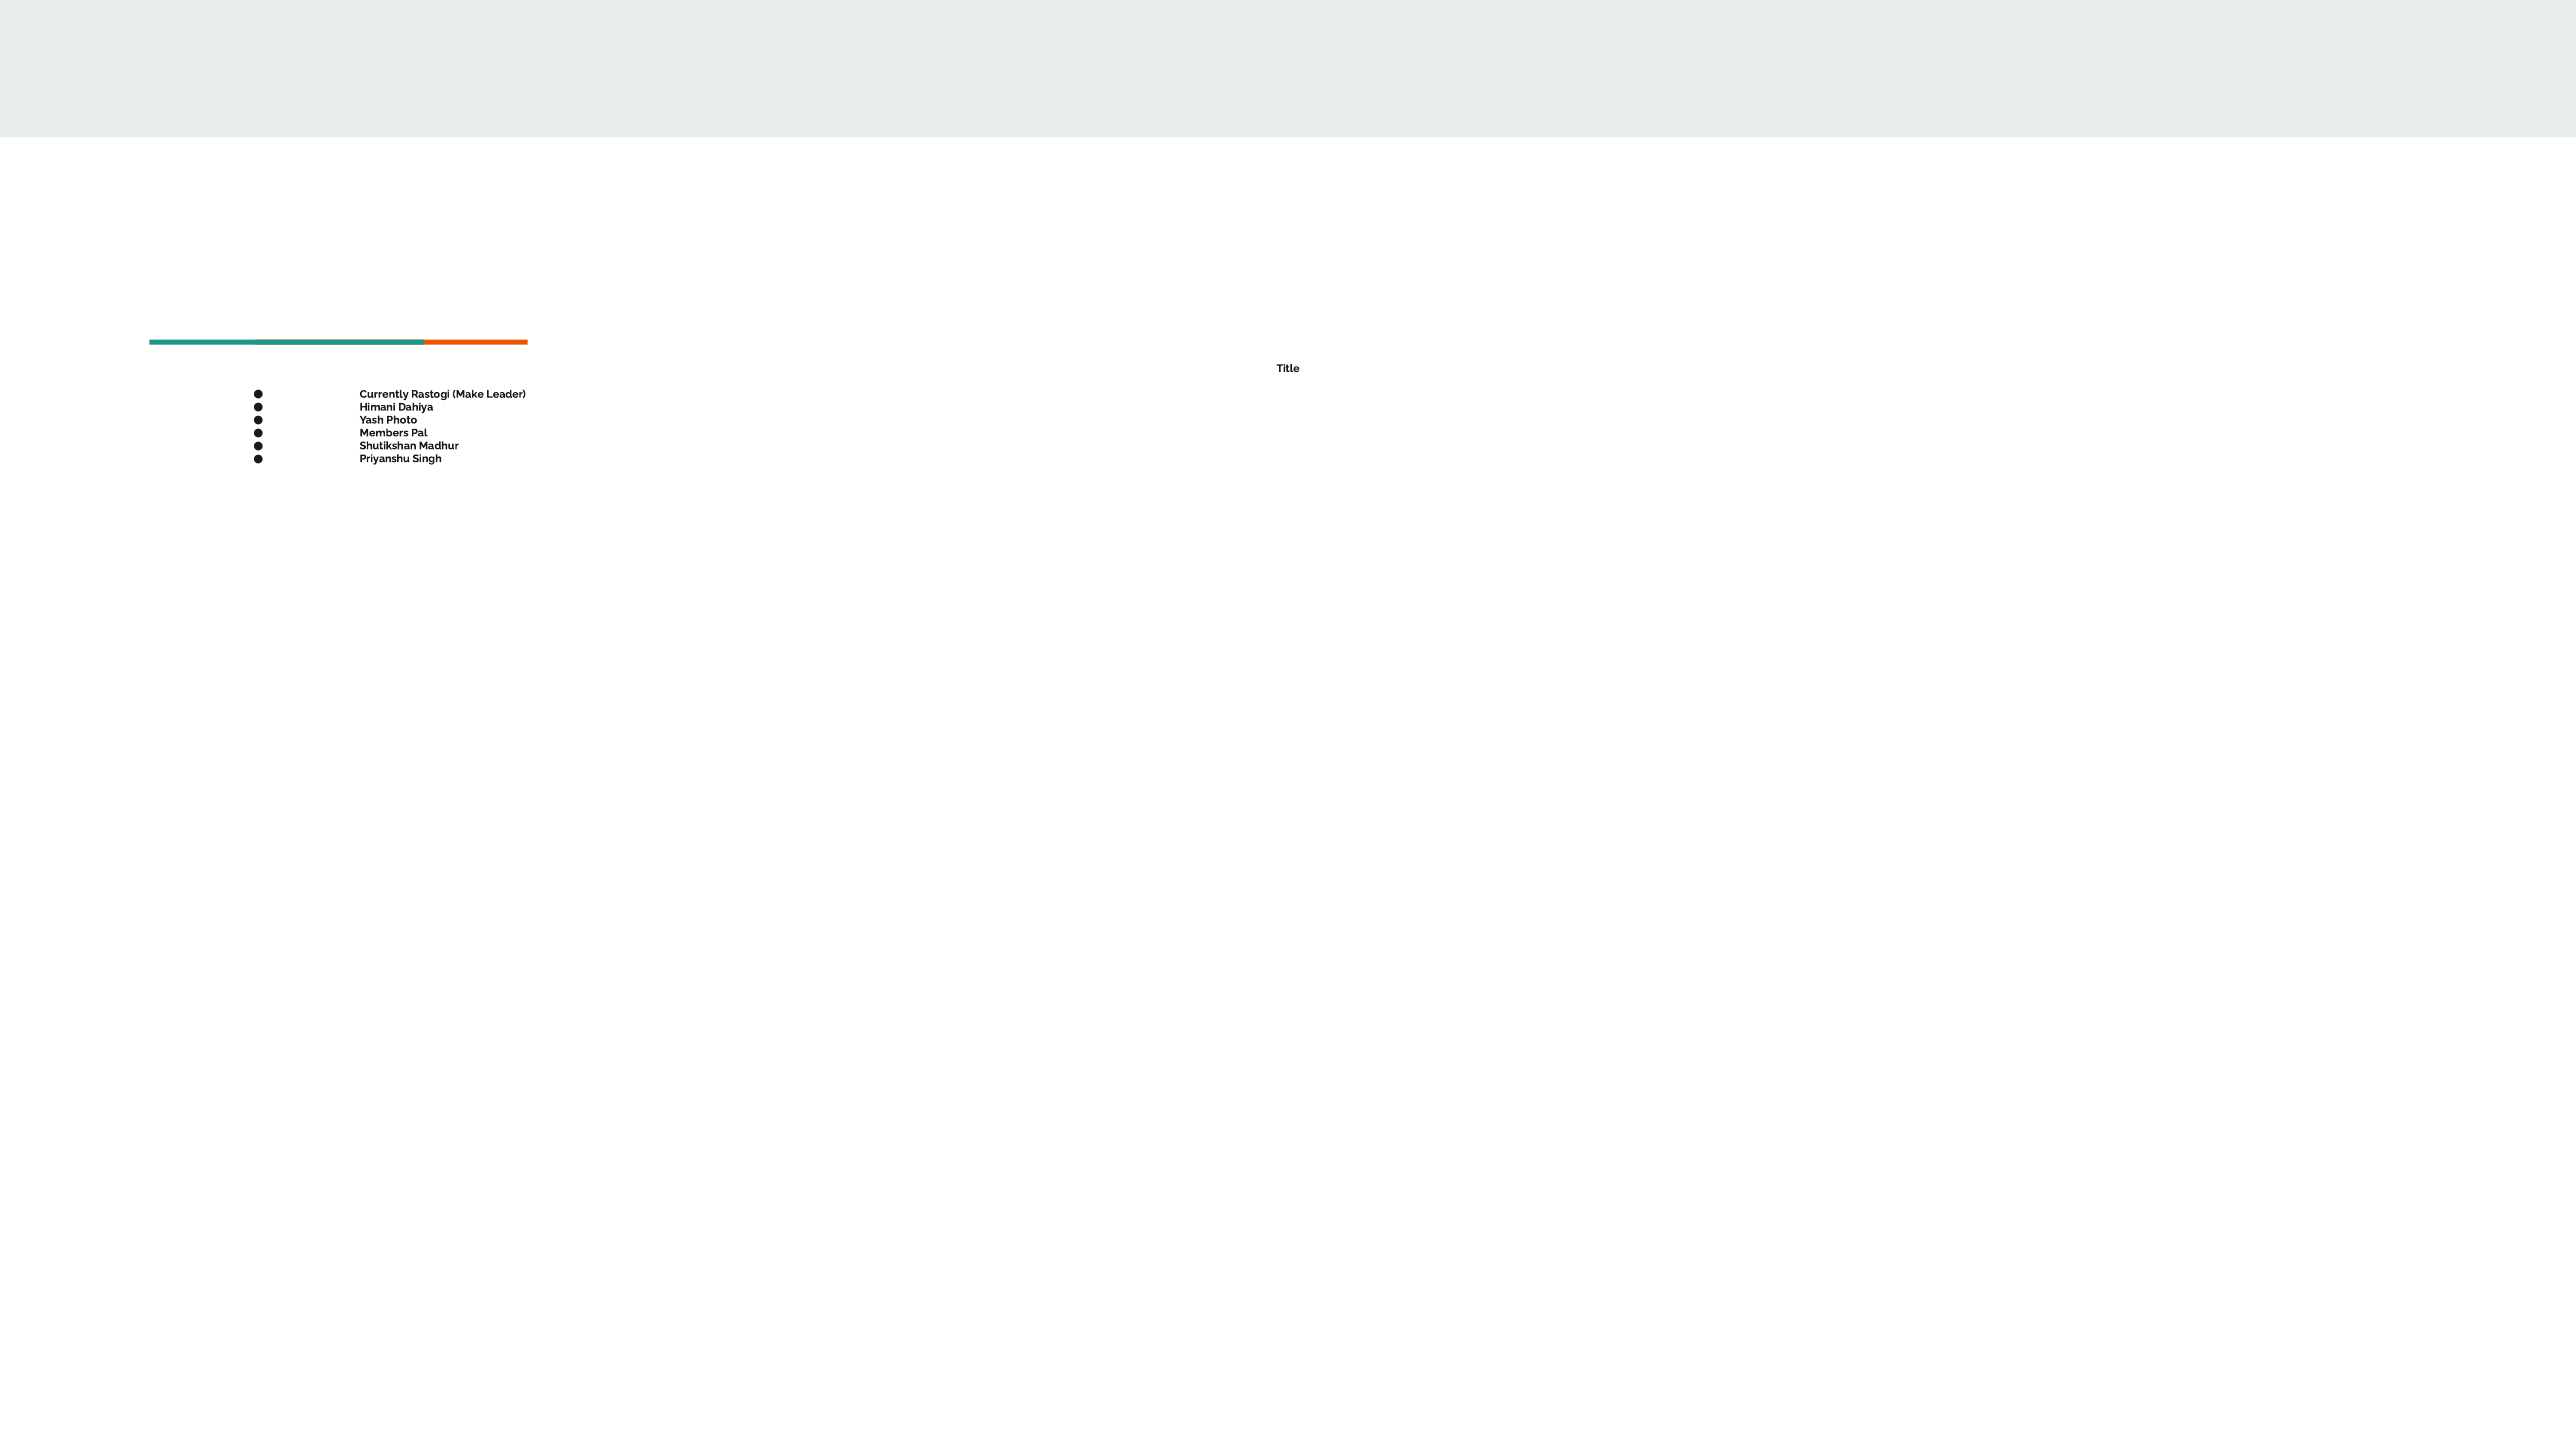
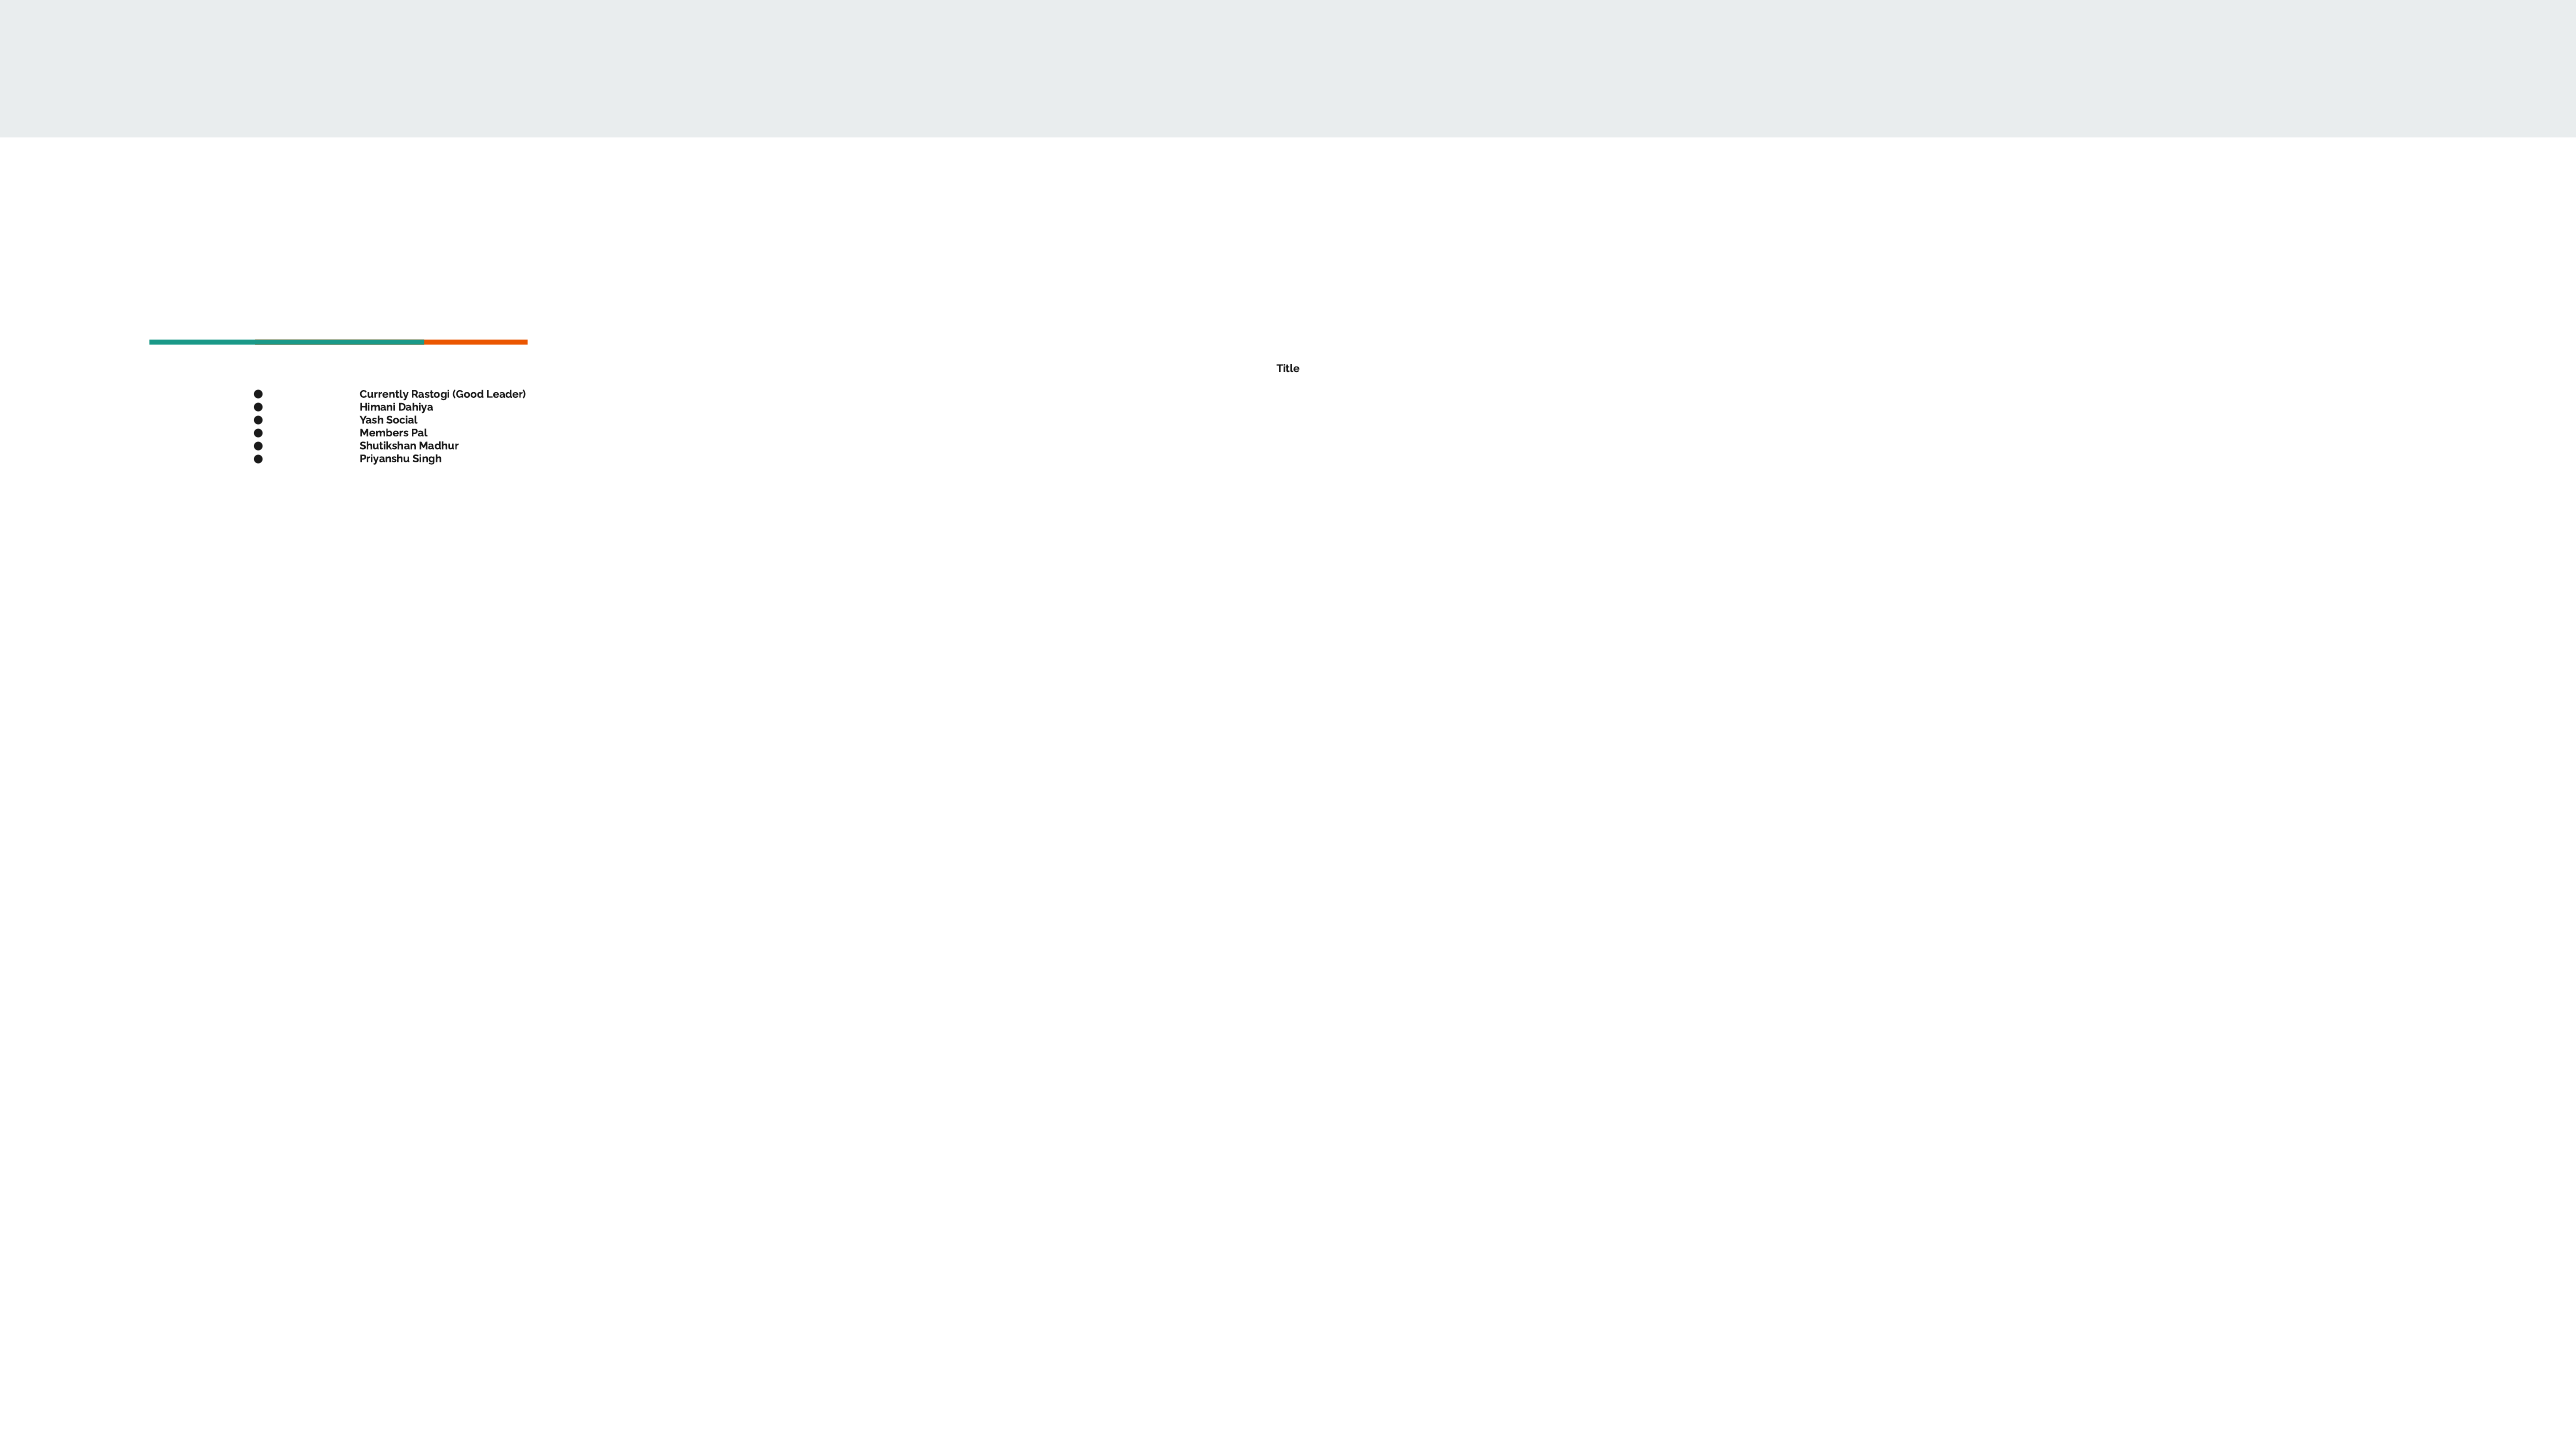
Make: Make -> Good (468, 394)
Photo: Photo -> Social (402, 420)
